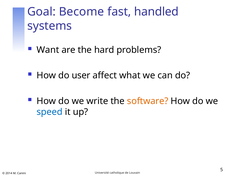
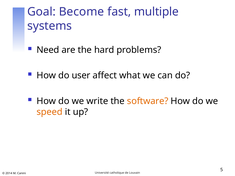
handled: handled -> multiple (156, 12)
Want: Want -> Need (48, 50)
speed colour: blue -> orange (50, 112)
